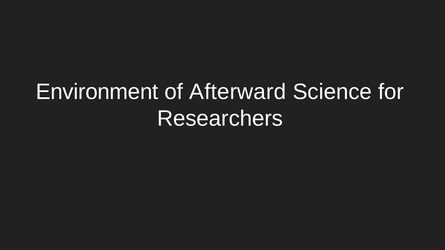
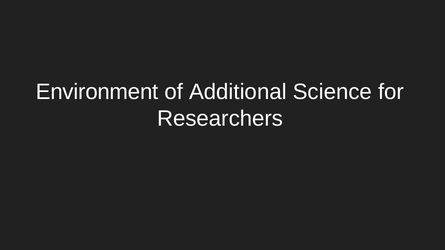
Afterward: Afterward -> Additional (238, 92)
